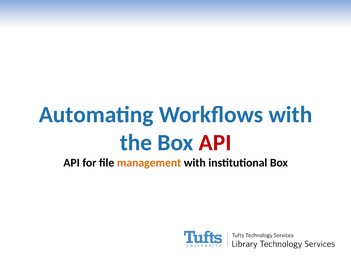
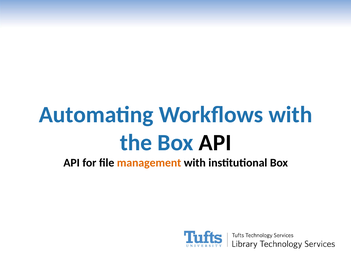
API colour: red -> black (215, 143)
